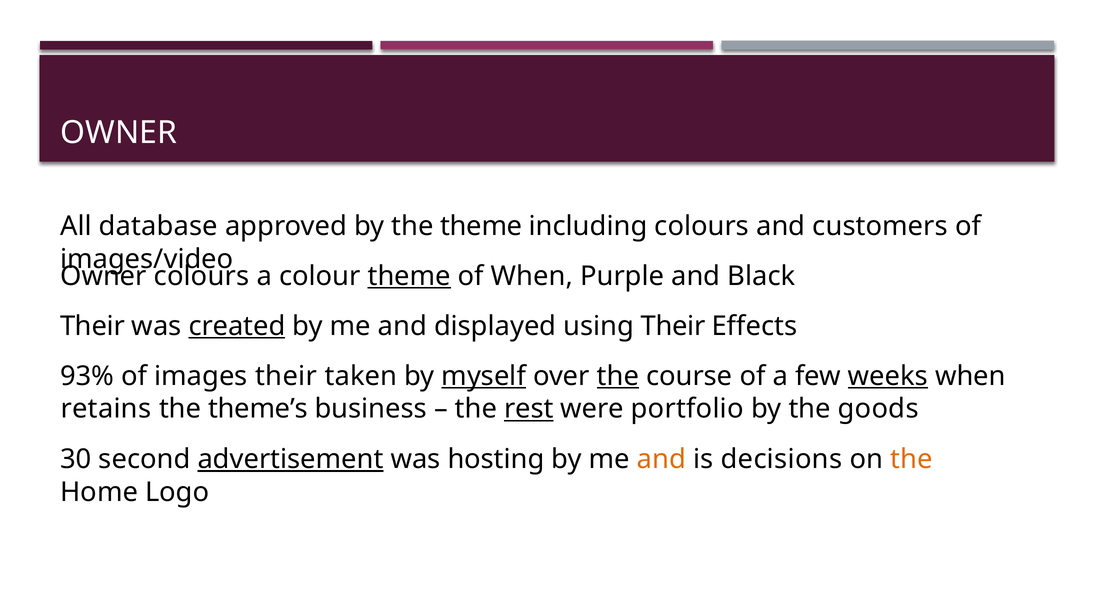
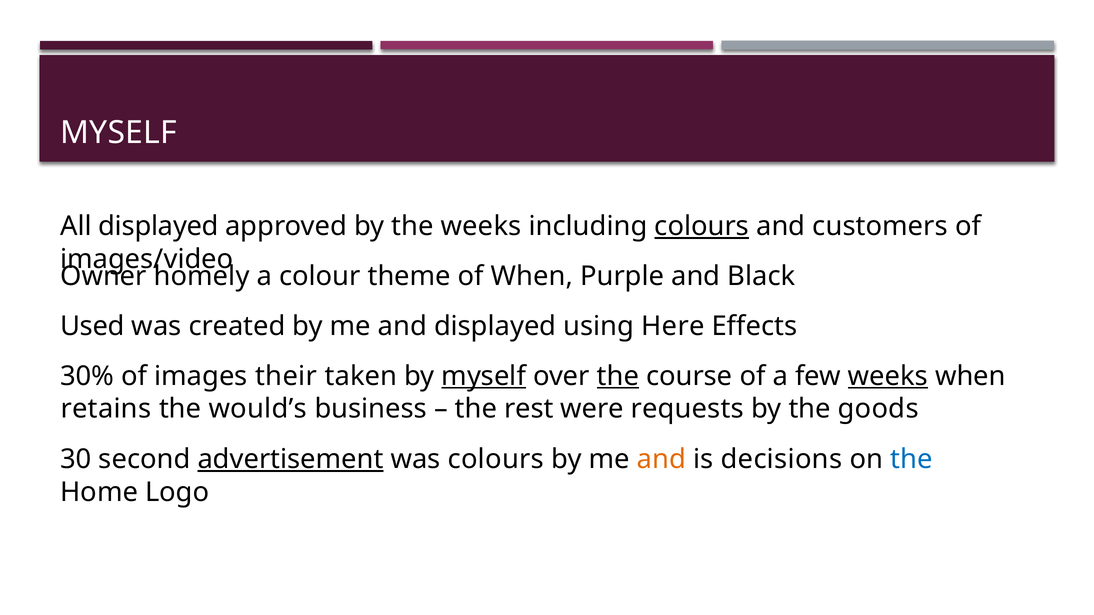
OWNER: OWNER -> MYSELF (119, 133)
All database: database -> displayed (159, 226)
the theme: theme -> weeks (481, 226)
colours underline: none -> present (702, 226)
colours: colours -> homely (202, 276)
theme underline: present -> none (409, 276)
Their: Their -> Used (92, 326)
created underline: present -> none (237, 326)
using Their: Their -> Here (673, 326)
93%: 93% -> 30% (87, 376)
theme’s: theme’s -> would’s (258, 409)
rest underline: present -> none (529, 409)
portfolio: portfolio -> requests (687, 409)
was hosting: hosting -> colours (496, 459)
the colour: orange -> blue (911, 459)
